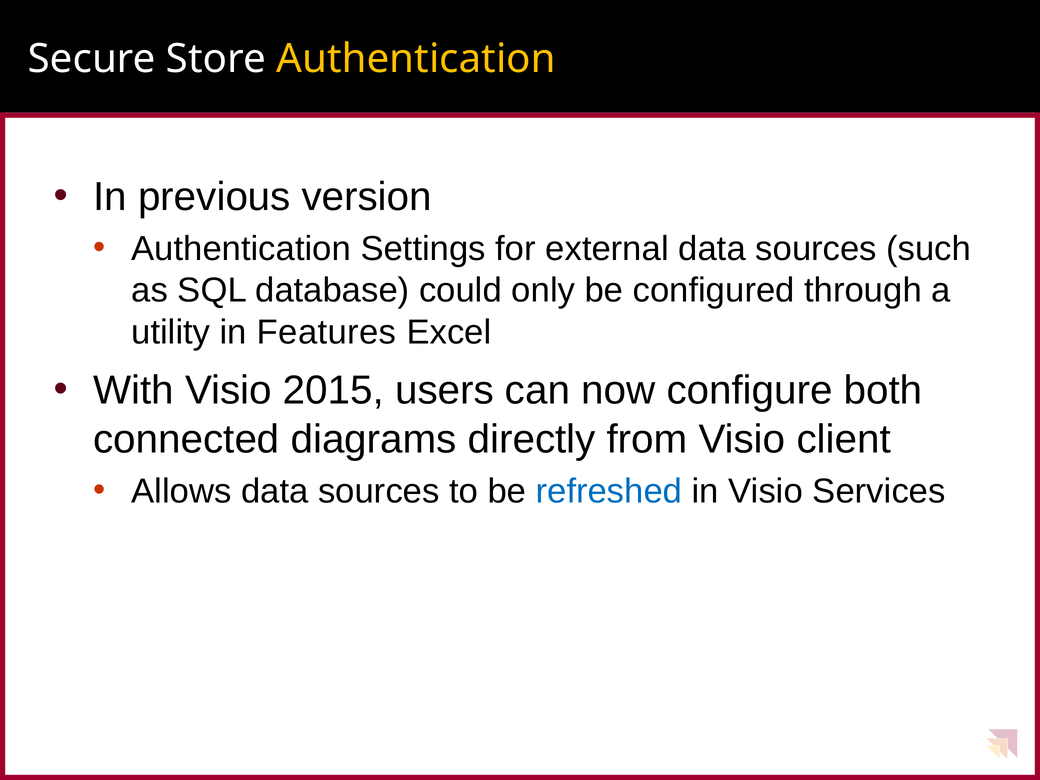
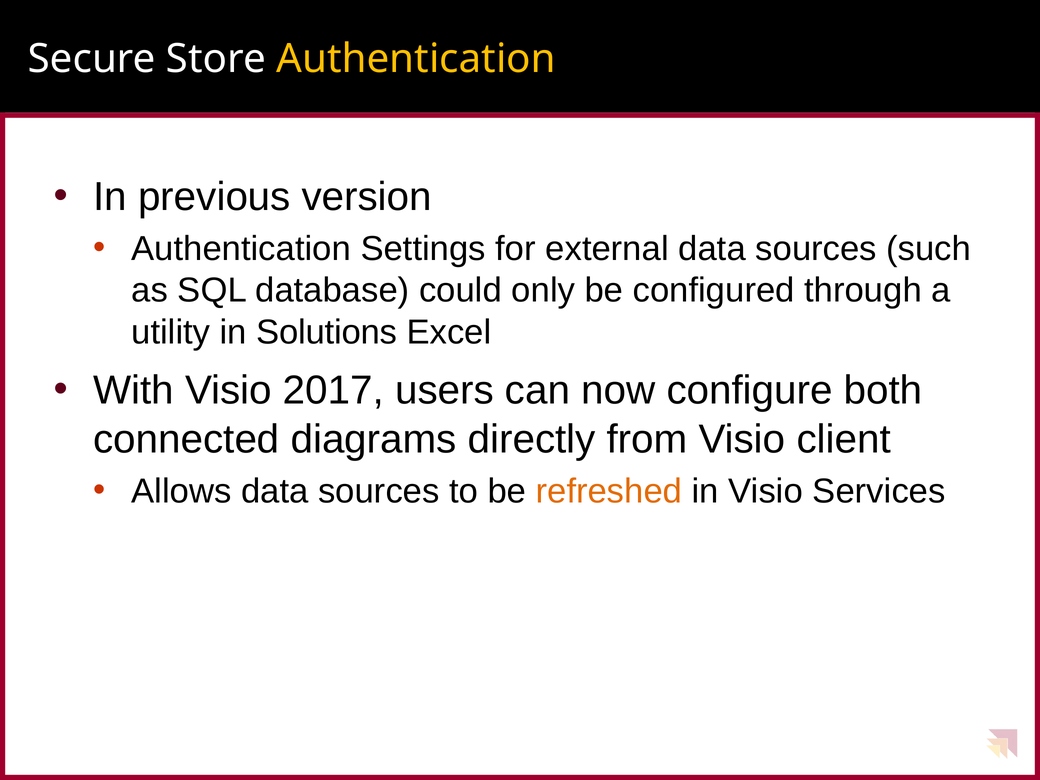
Features: Features -> Solutions (327, 332)
2015: 2015 -> 2017 (334, 391)
refreshed colour: blue -> orange (609, 491)
